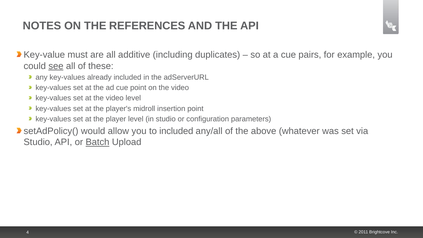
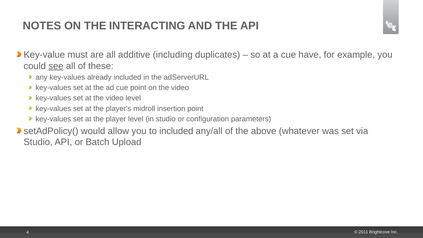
REFERENCES: REFERENCES -> INTERACTING (147, 26)
pairs: pairs -> have (310, 55)
Batch underline: present -> none (97, 142)
